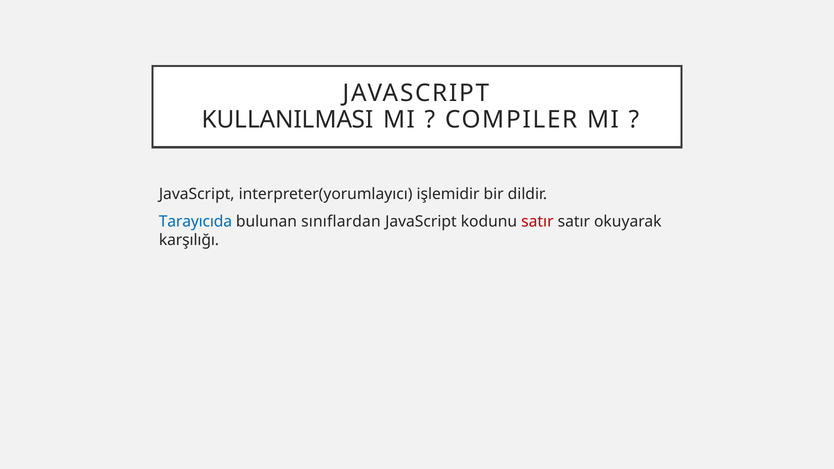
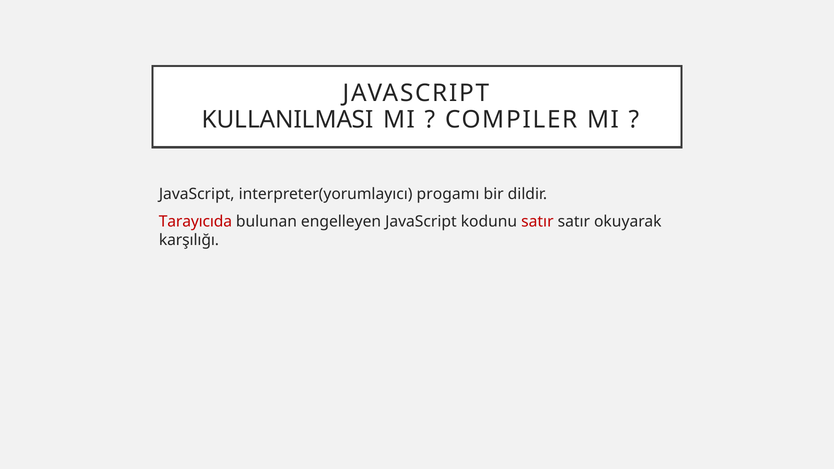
işlemidir: işlemidir -> progamı (448, 194)
Tarayıcıda colour: blue -> red (195, 222)
sınıflardan: sınıflardan -> engelleyen (341, 222)
